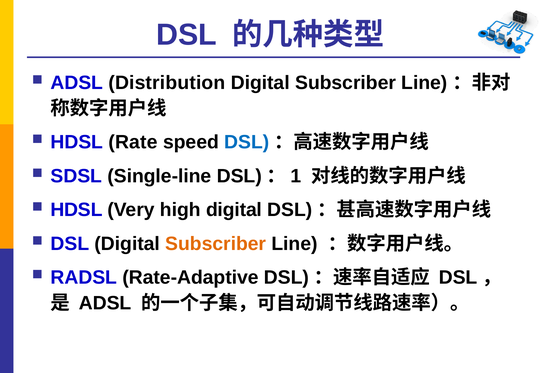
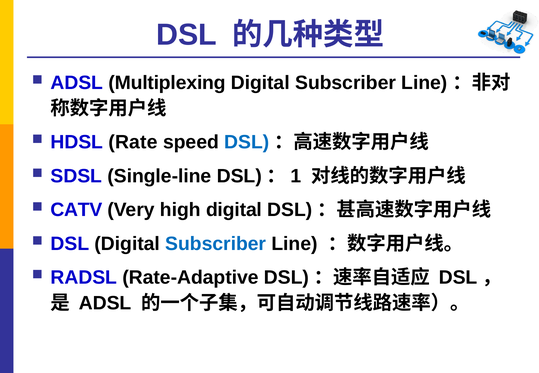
Distribution: Distribution -> Multiplexing (167, 83)
HDSL: HDSL -> CATV (76, 210)
Subscriber colour: orange -> blue (216, 244)
